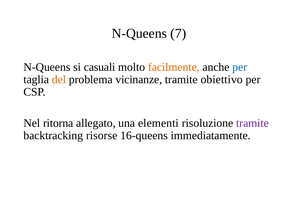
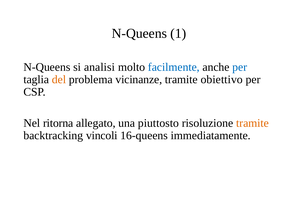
7: 7 -> 1 (178, 33)
casuali: casuali -> analisi (99, 67)
facilmente colour: orange -> blue (174, 67)
elementi: elementi -> piuttosto (158, 123)
tramite colour: purple -> orange (253, 123)
risorse: risorse -> vincoli (102, 136)
